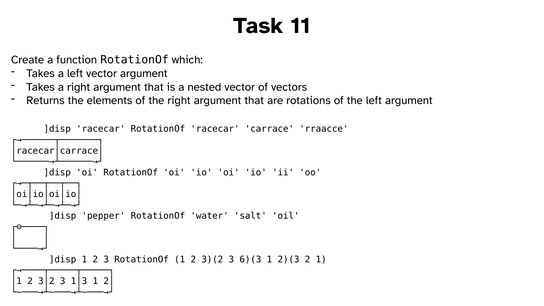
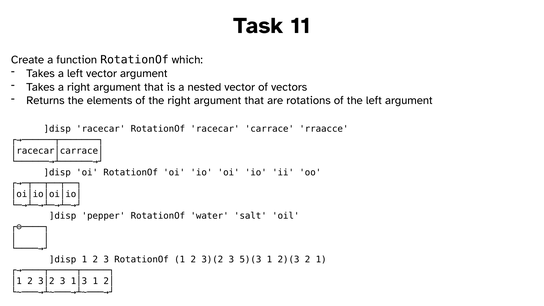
6)(3: 6)(3 -> 5)(3 (250, 259)
